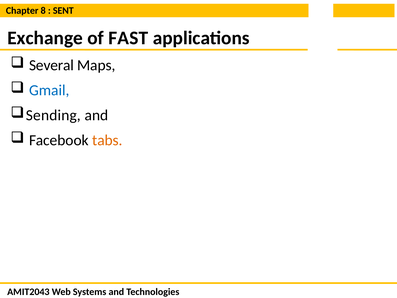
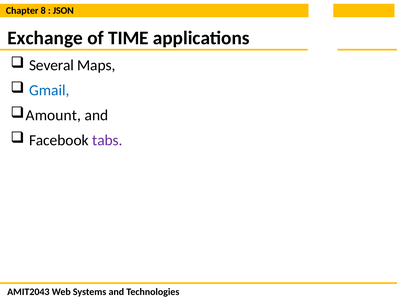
SENT: SENT -> JSON (63, 11)
FAST: FAST -> TIME (128, 38)
Sending: Sending -> Amount (53, 115)
tabs colour: orange -> purple (107, 140)
